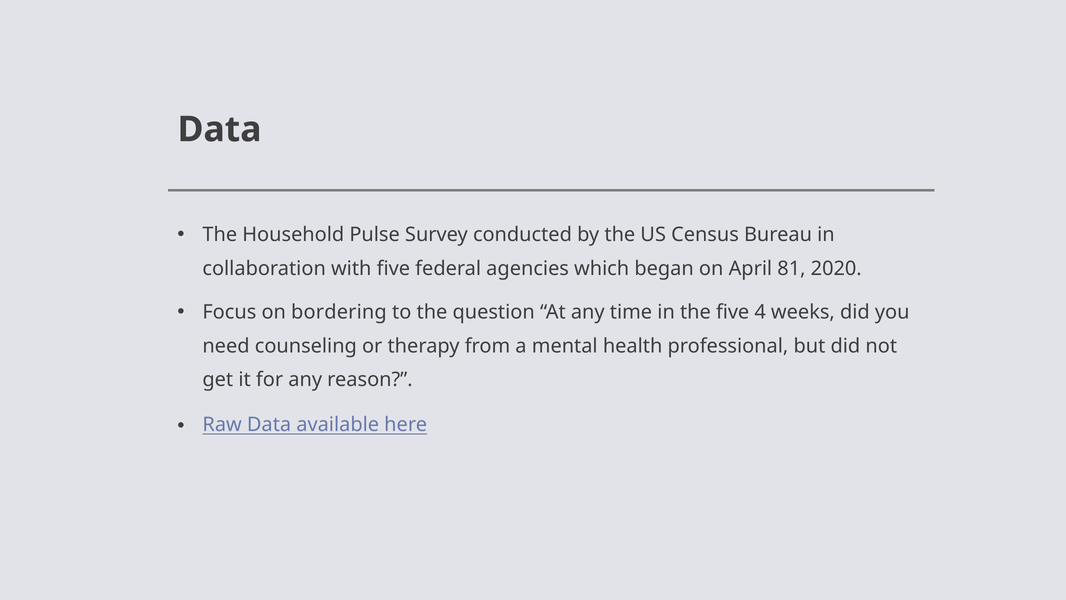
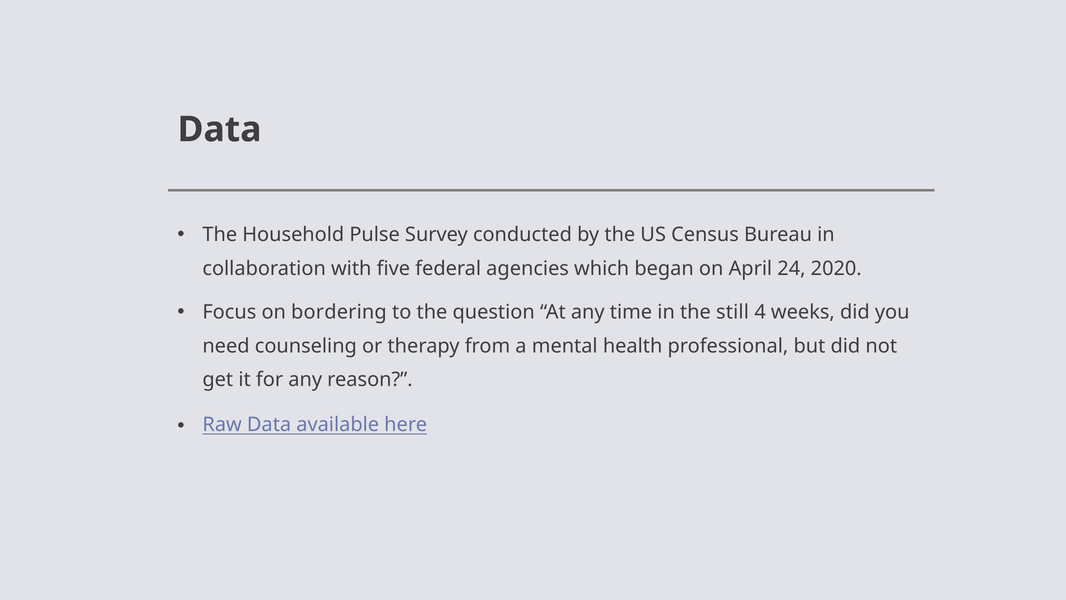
81: 81 -> 24 (791, 268)
the five: five -> still (733, 312)
